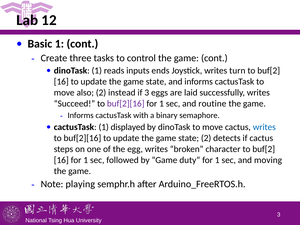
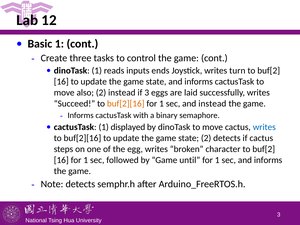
buf[2][16 colour: purple -> orange (126, 104)
and routine: routine -> instead (212, 104)
duty: duty -> until (190, 160)
sec and moving: moving -> informs (268, 160)
Note playing: playing -> detects (80, 184)
